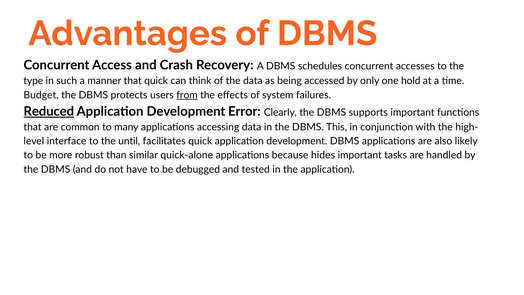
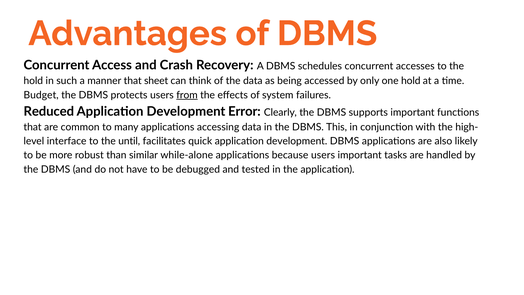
type: type -> hold (33, 81)
that quick: quick -> sheet (156, 81)
Reduced underline: present -> none (49, 111)
quick-alone: quick-alone -> while-alone (187, 155)
because hides: hides -> users (323, 155)
